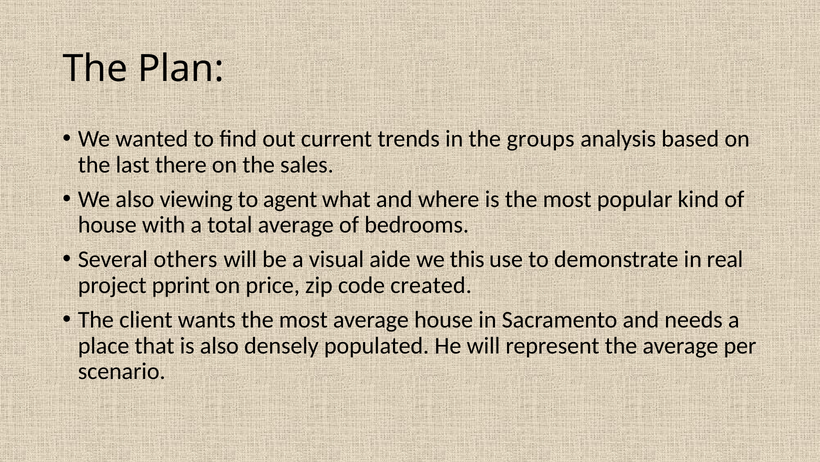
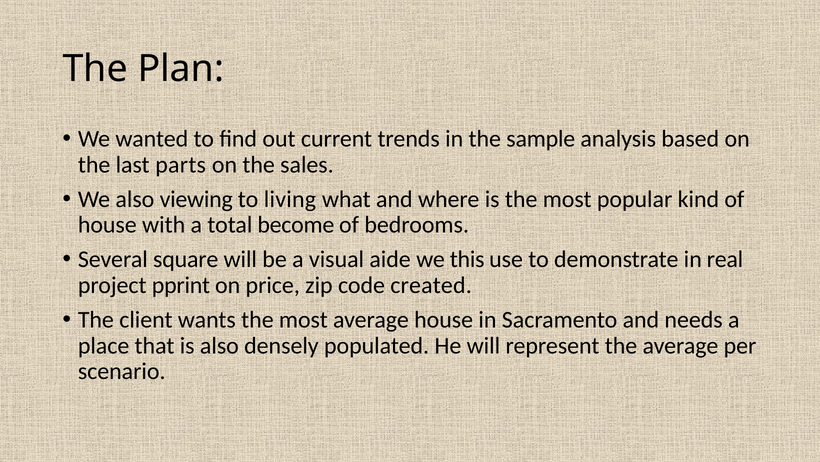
groups: groups -> sample (541, 139)
there: there -> parts (181, 164)
agent: agent -> living (290, 199)
total average: average -> become (296, 225)
others: others -> square (186, 259)
